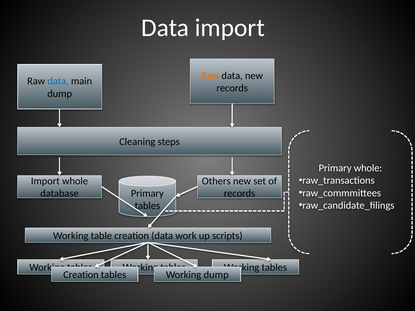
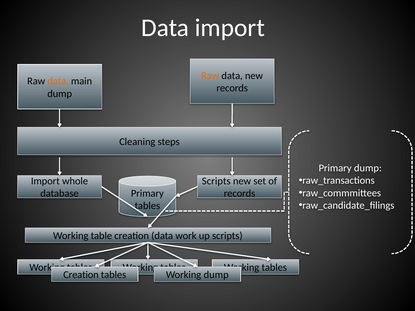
data colour: blue -> orange (58, 81)
Primary whole: whole -> dump (368, 168)
Others: Others -> Scripts (216, 181)
